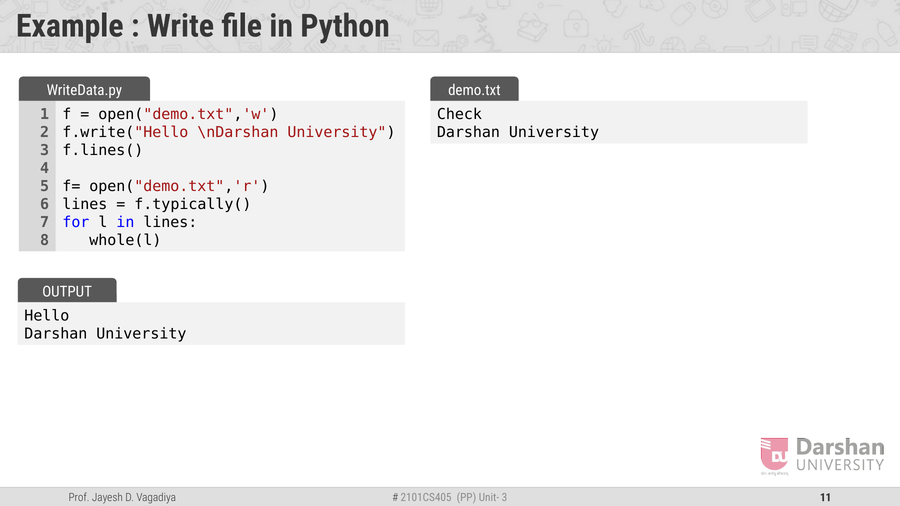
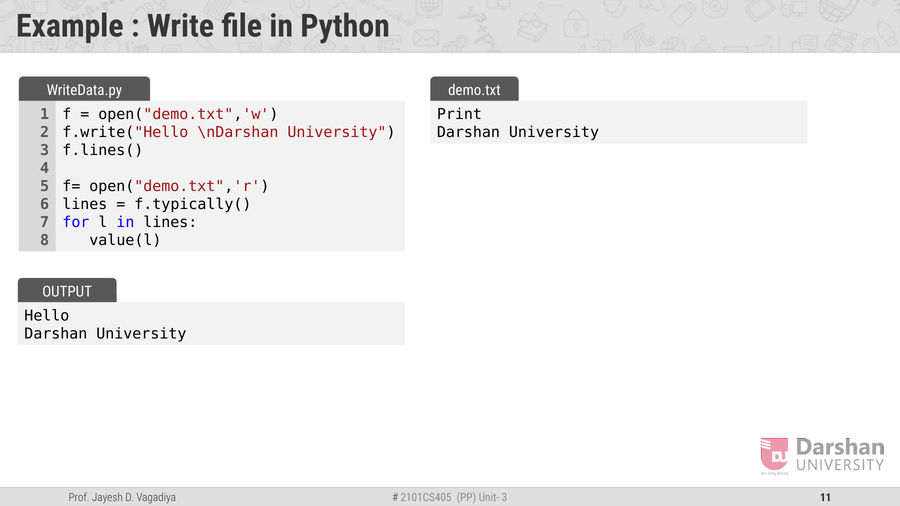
Check: Check -> Print (459, 114)
whole(l: whole(l -> value(l (125, 240)
